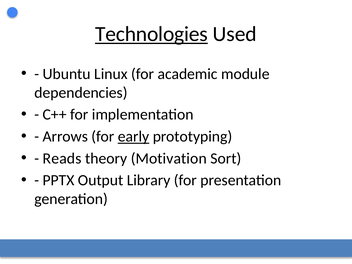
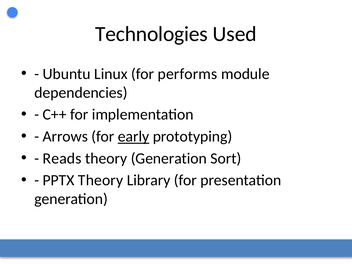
Technologies underline: present -> none (151, 34)
academic: academic -> performs (187, 74)
theory Motivation: Motivation -> Generation (169, 158)
PPTX Output: Output -> Theory (101, 180)
